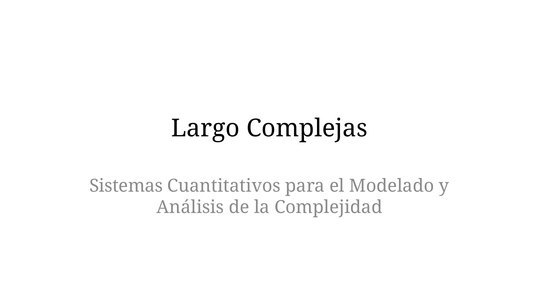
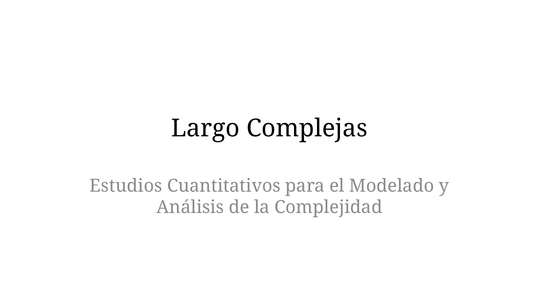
Sistemas: Sistemas -> Estudios (126, 186)
